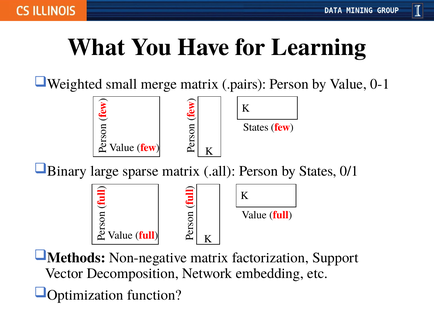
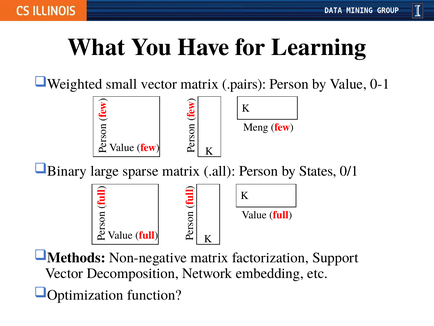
small merge: merge -> vector (159, 84)
States: States -> Meng (256, 127)
